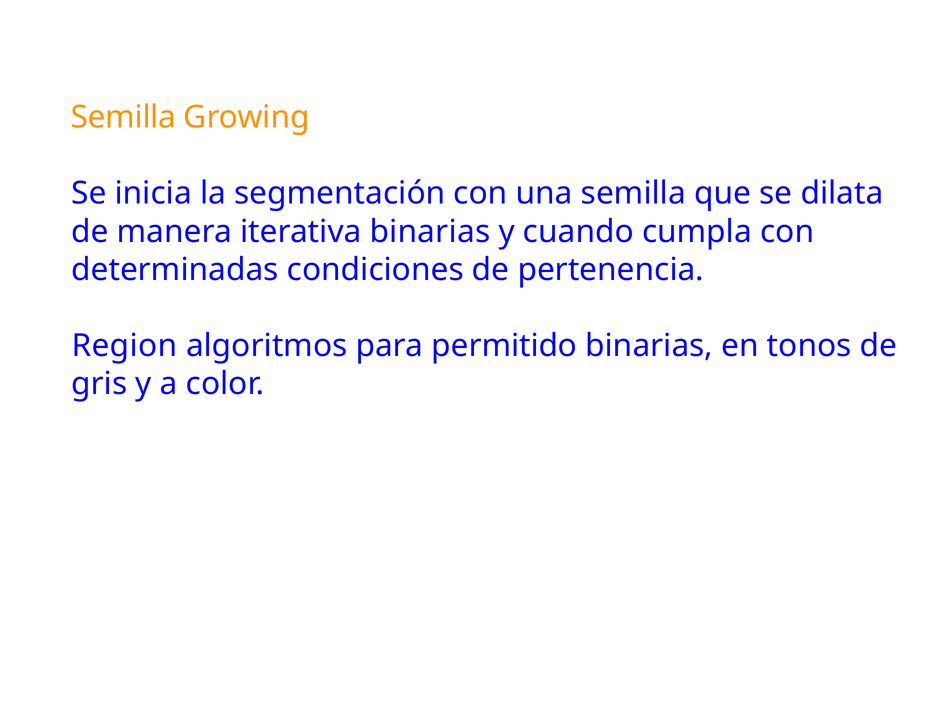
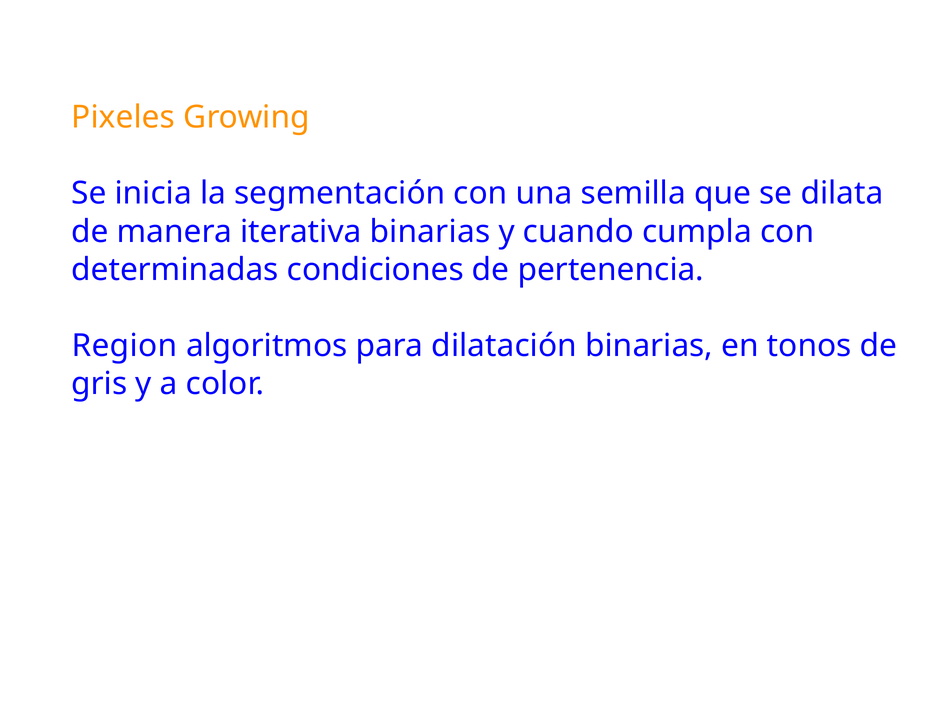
Semilla: Semilla -> Pixeles (123, 117)
permitido: permitido -> dilatación (504, 345)
